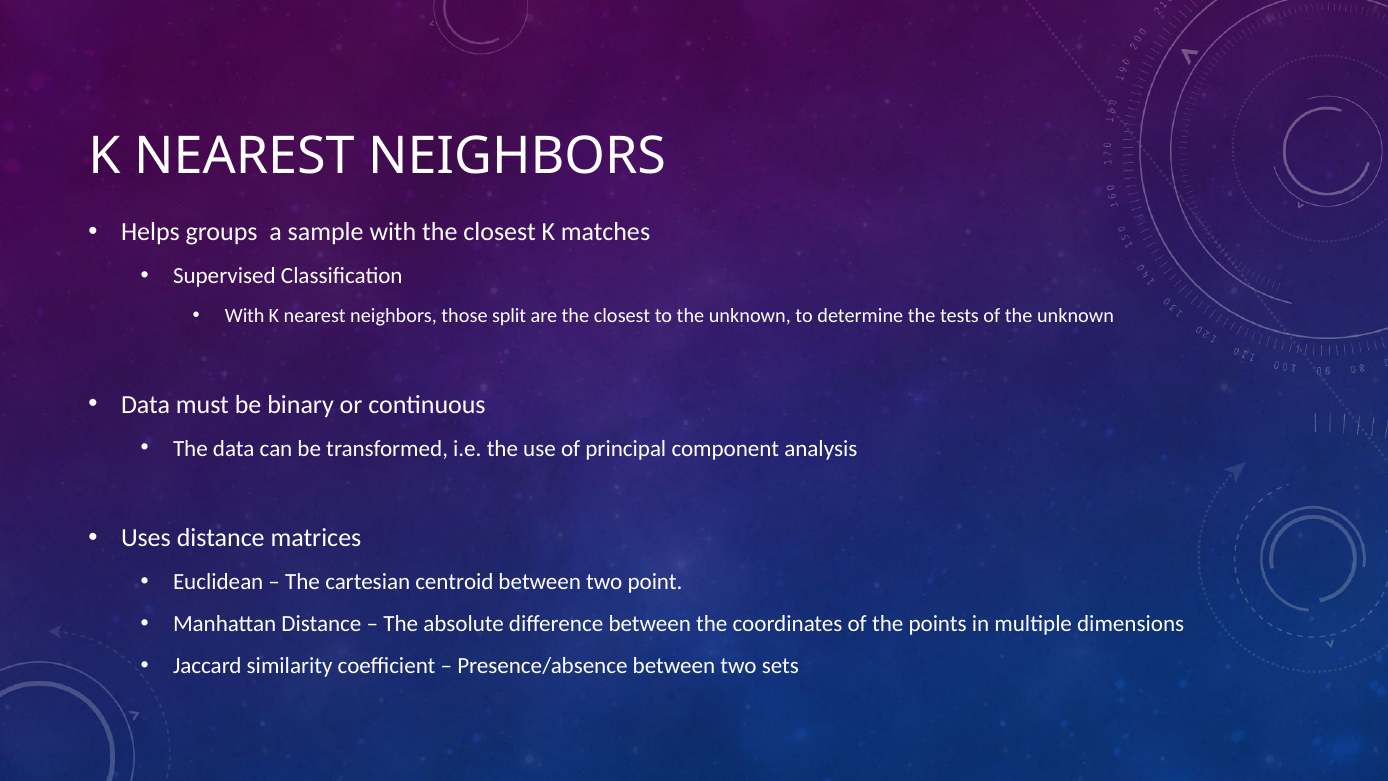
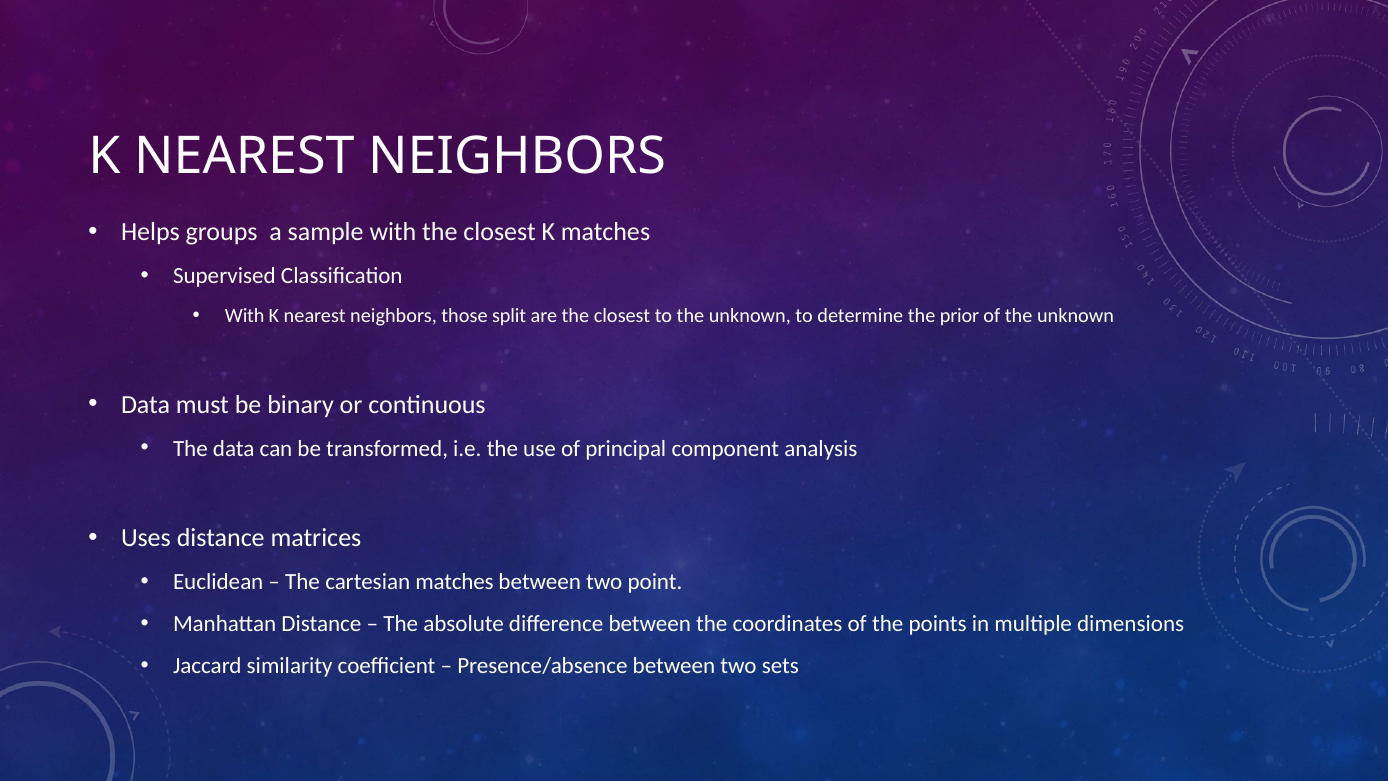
tests: tests -> prior (959, 316)
cartesian centroid: centroid -> matches (454, 582)
